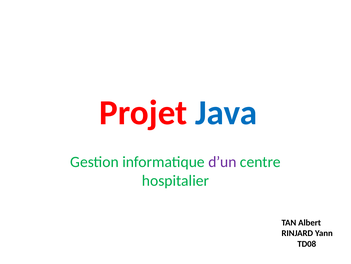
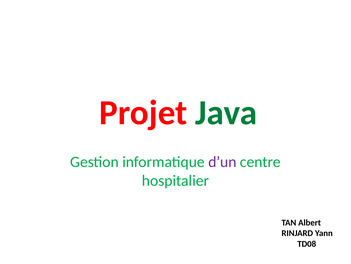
Java colour: blue -> green (226, 113)
